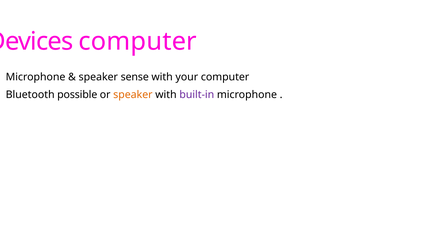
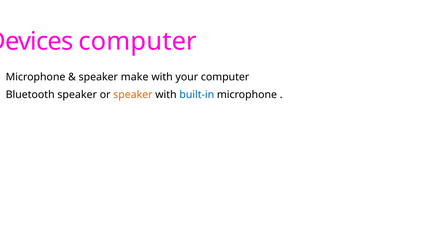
sense: sense -> make (135, 77)
Bluetooth possible: possible -> speaker (77, 95)
built-in colour: purple -> blue (197, 95)
